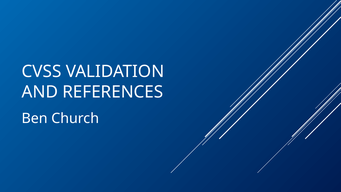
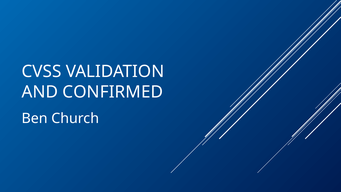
REFERENCES: REFERENCES -> CONFIRMED (113, 92)
